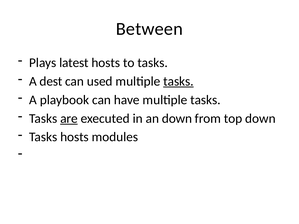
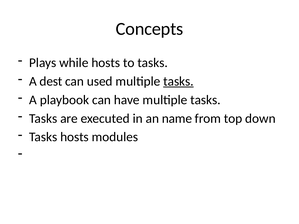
Between: Between -> Concepts (150, 29)
latest: latest -> while (74, 63)
are underline: present -> none (69, 119)
an down: down -> name (177, 119)
